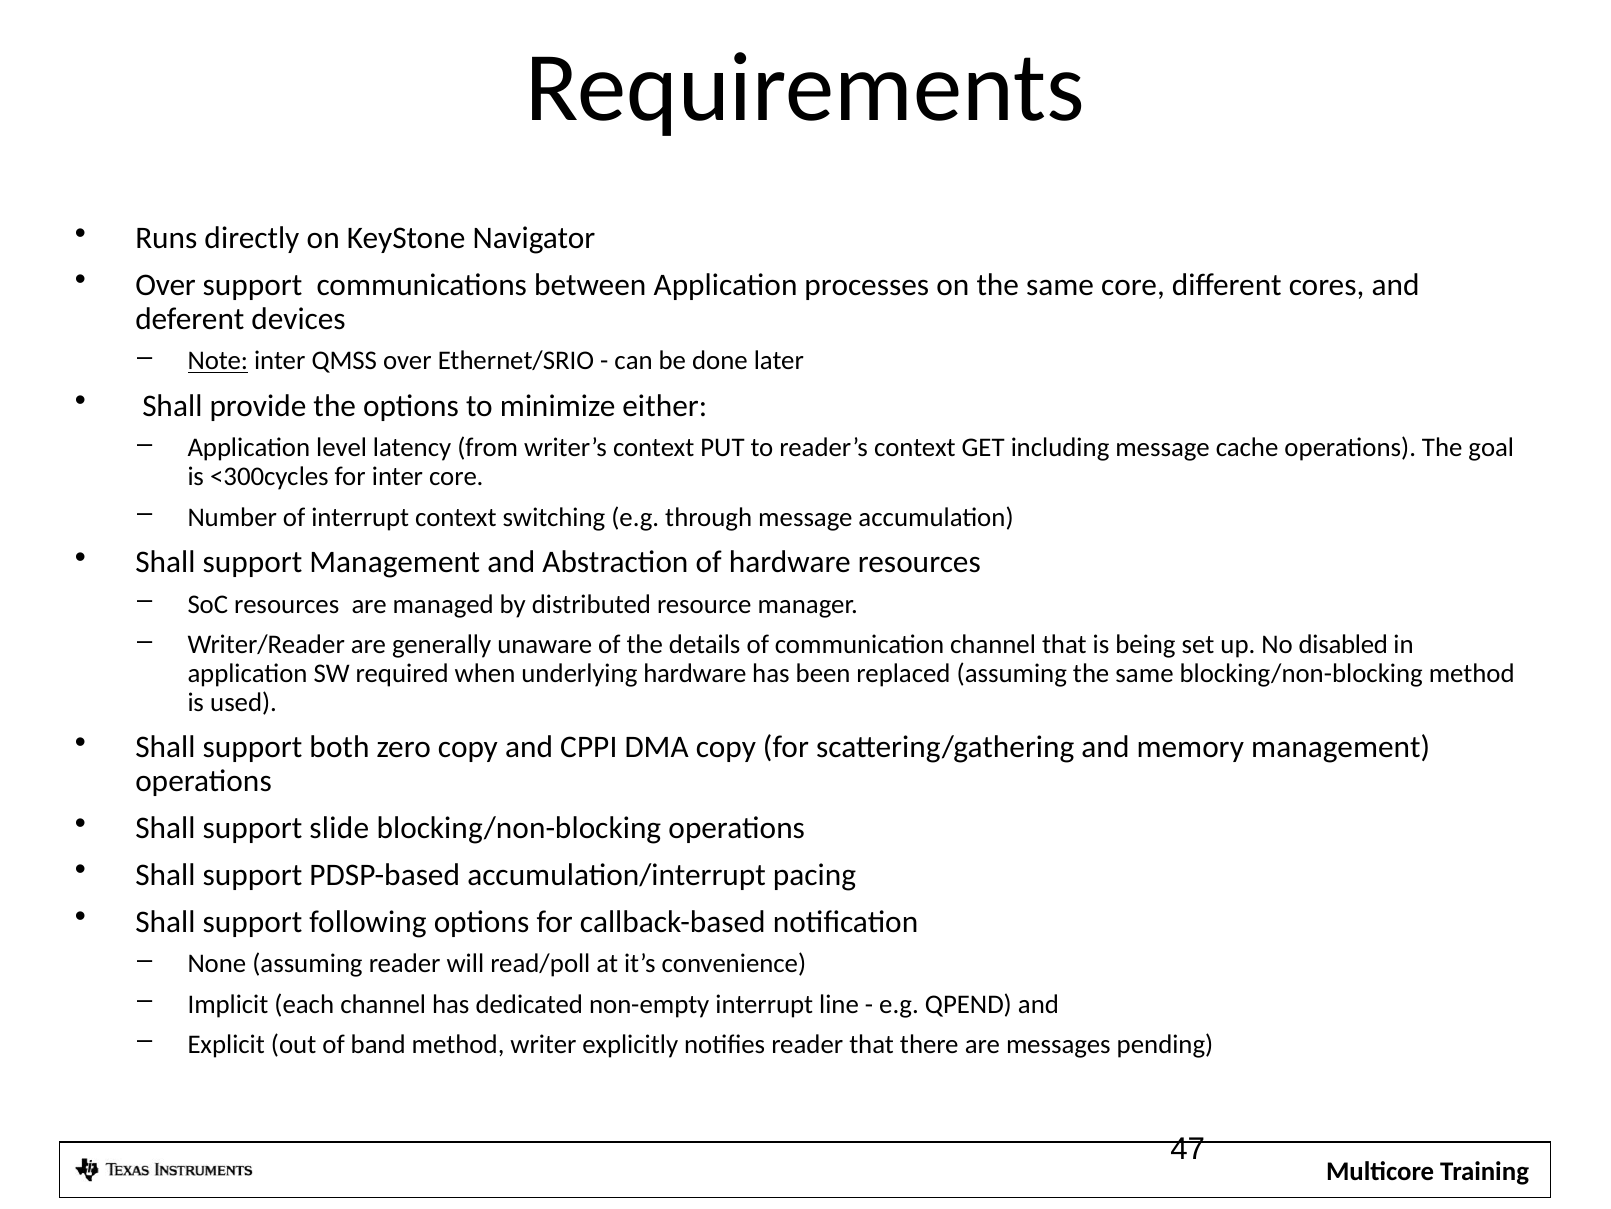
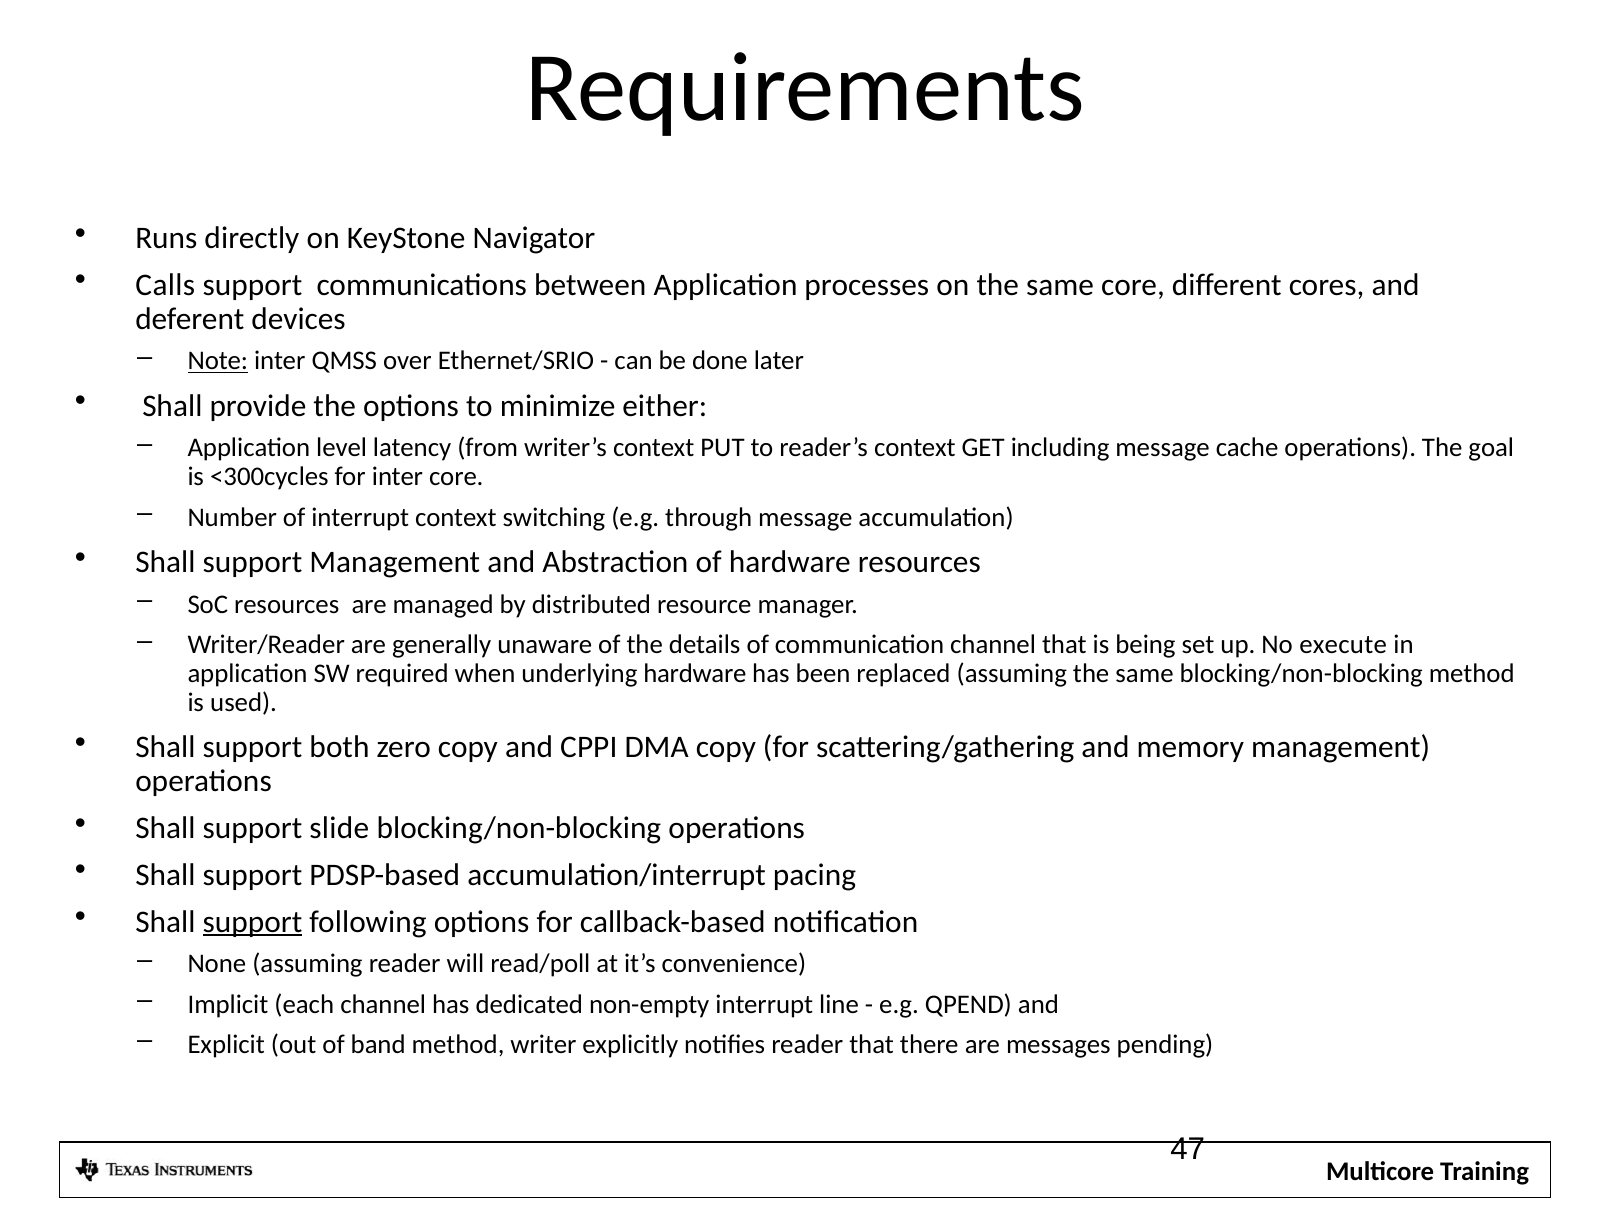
Over: Over -> Calls (165, 285)
disabled: disabled -> execute (1343, 644)
support underline: none -> present (252, 921)
